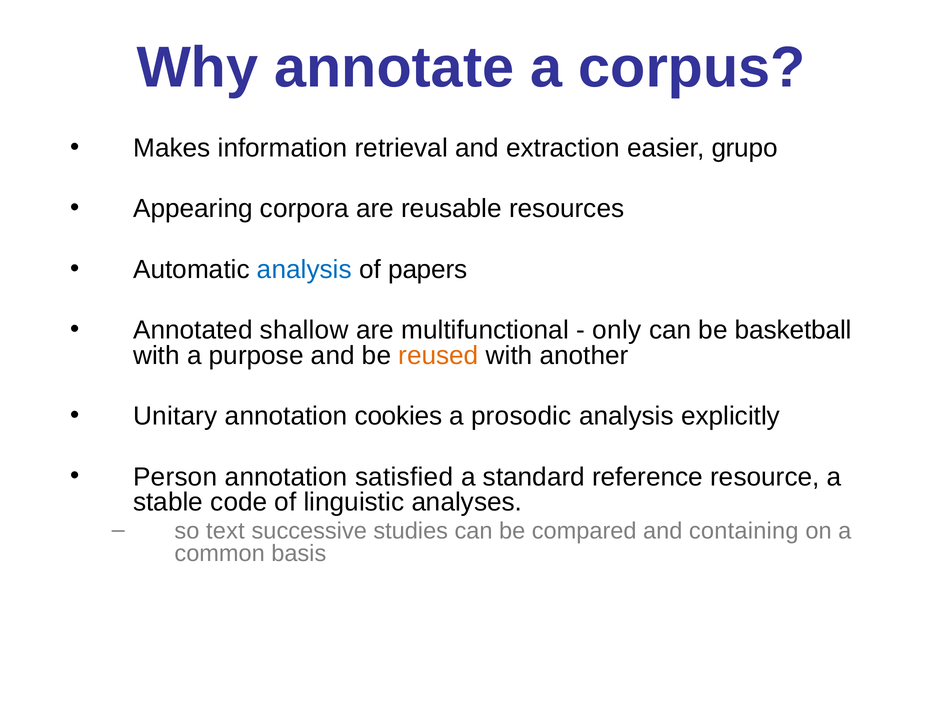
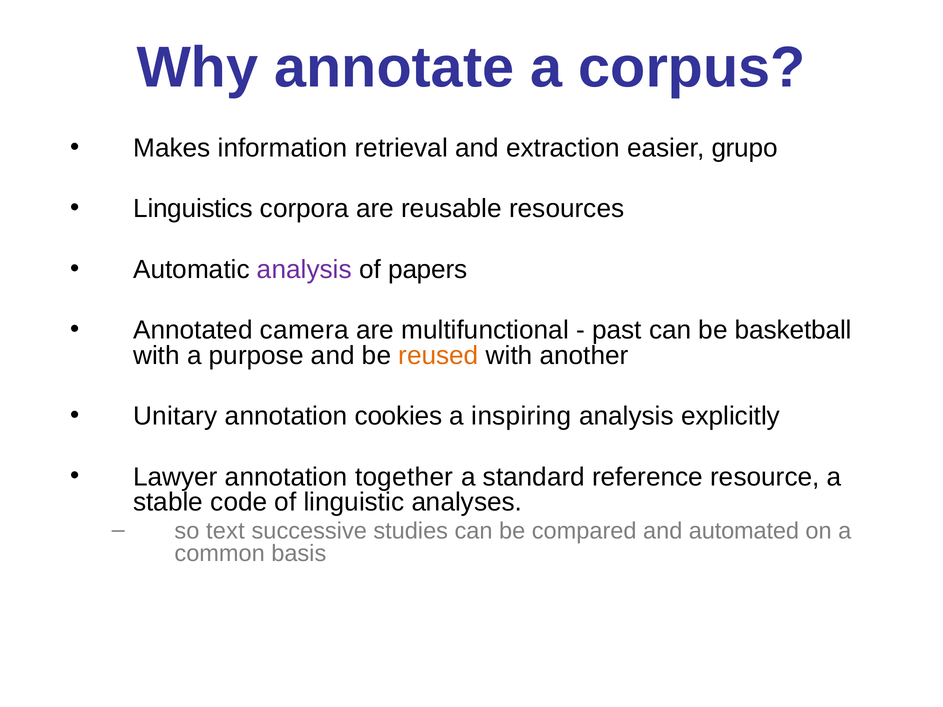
Appearing: Appearing -> Linguistics (193, 209)
analysis colour: blue -> purple (304, 270)
shallow: shallow -> camera (304, 330)
only: only -> past (617, 330)
prosodic: prosodic -> inspiring (521, 416)
Person: Person -> Lawyer (175, 477)
satisfied: satisfied -> together (404, 477)
containing: containing -> automated (744, 531)
